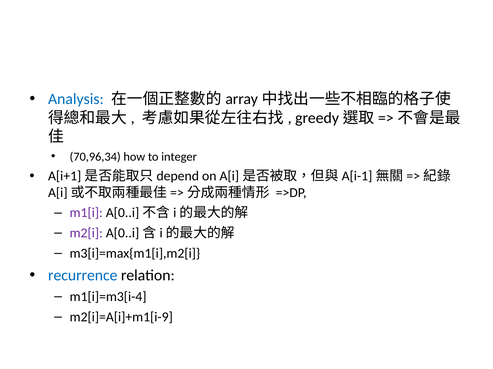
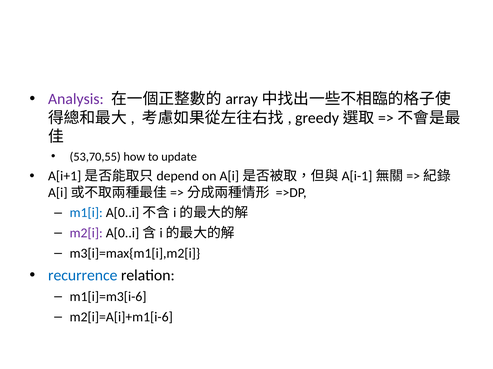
Analysis colour: blue -> purple (76, 99)
70,96,34: 70,96,34 -> 53,70,55 (95, 157)
integer: integer -> update (179, 157)
m1[i colour: purple -> blue (86, 213)
m1[i]=m3[i-4: m1[i]=m3[i-4 -> m1[i]=m3[i-6 (108, 297)
m2[i]=A[i]+m1[i-9: m2[i]=A[i]+m1[i-9 -> m2[i]=A[i]+m1[i-6 (121, 318)
